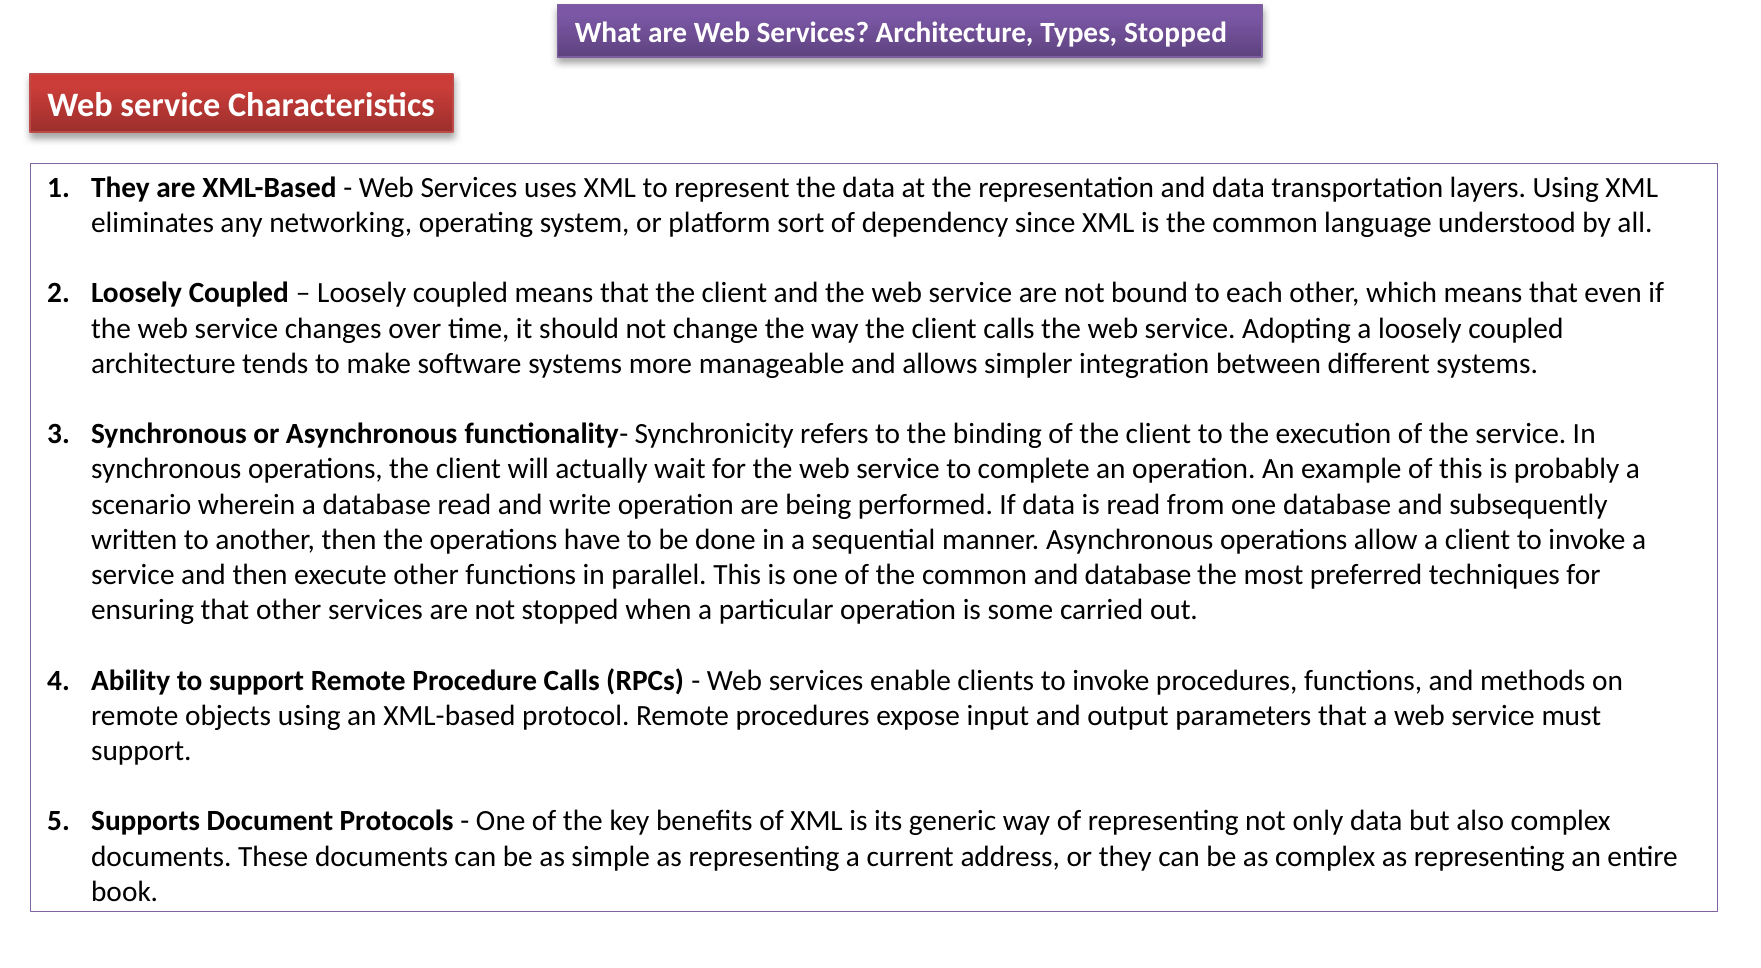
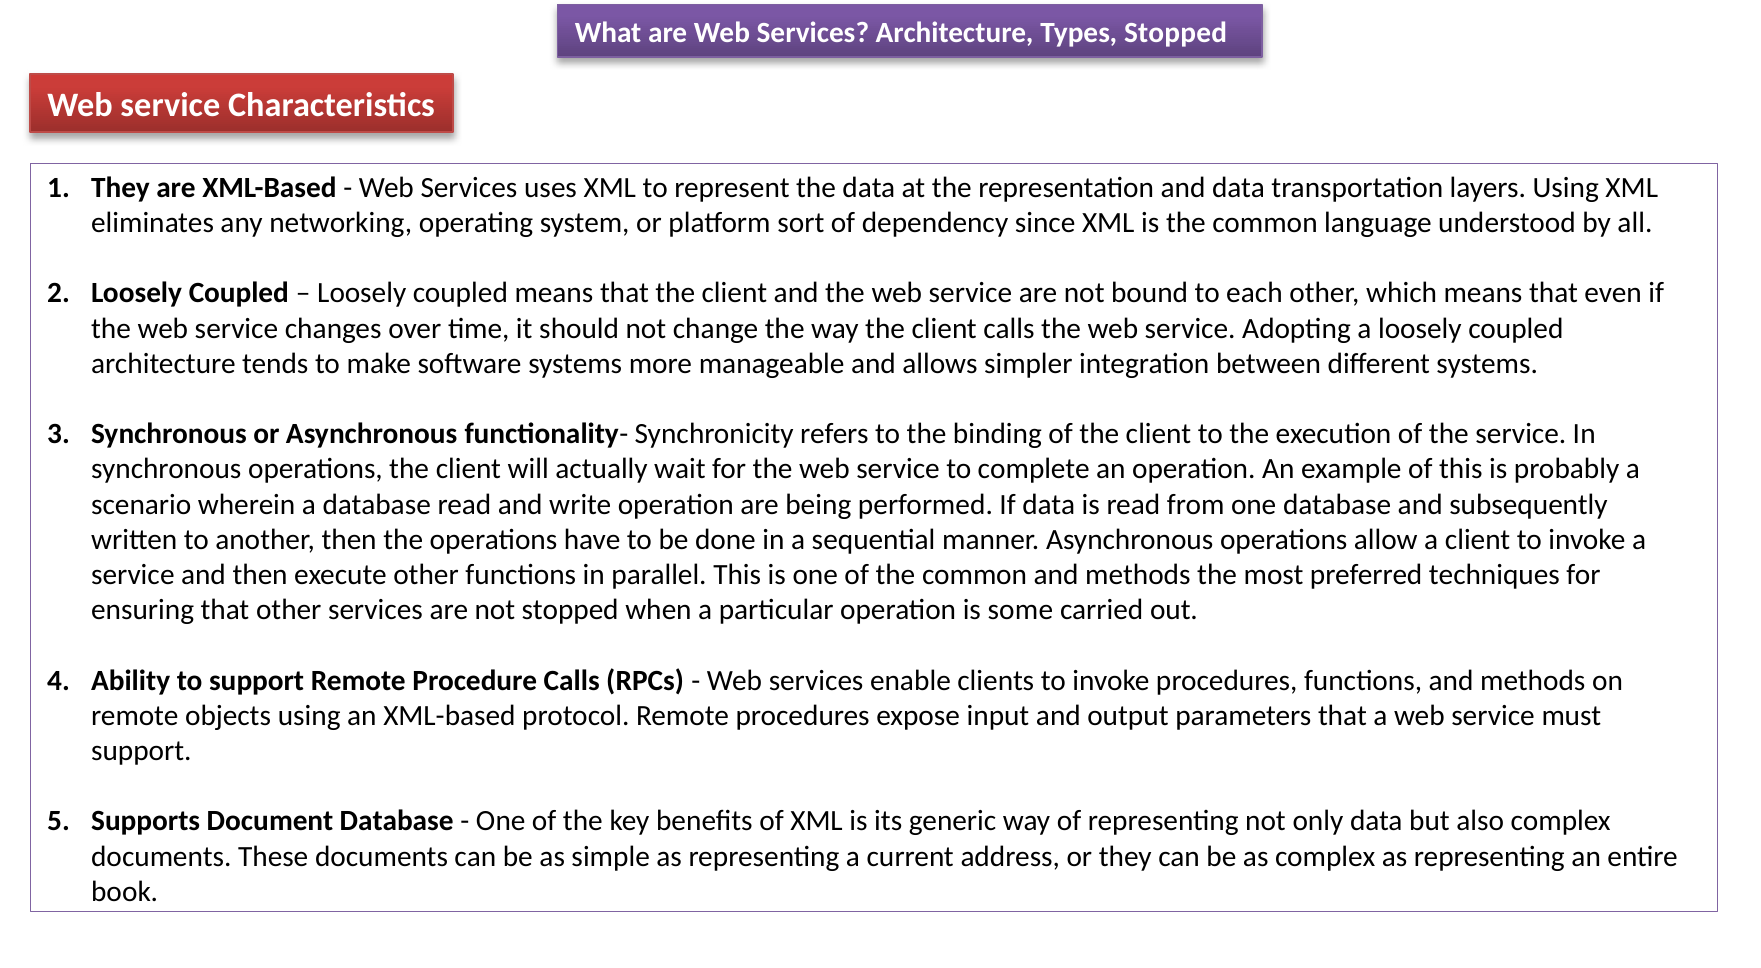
common and database: database -> methods (1138, 575)
Document Protocols: Protocols -> Database (397, 822)
